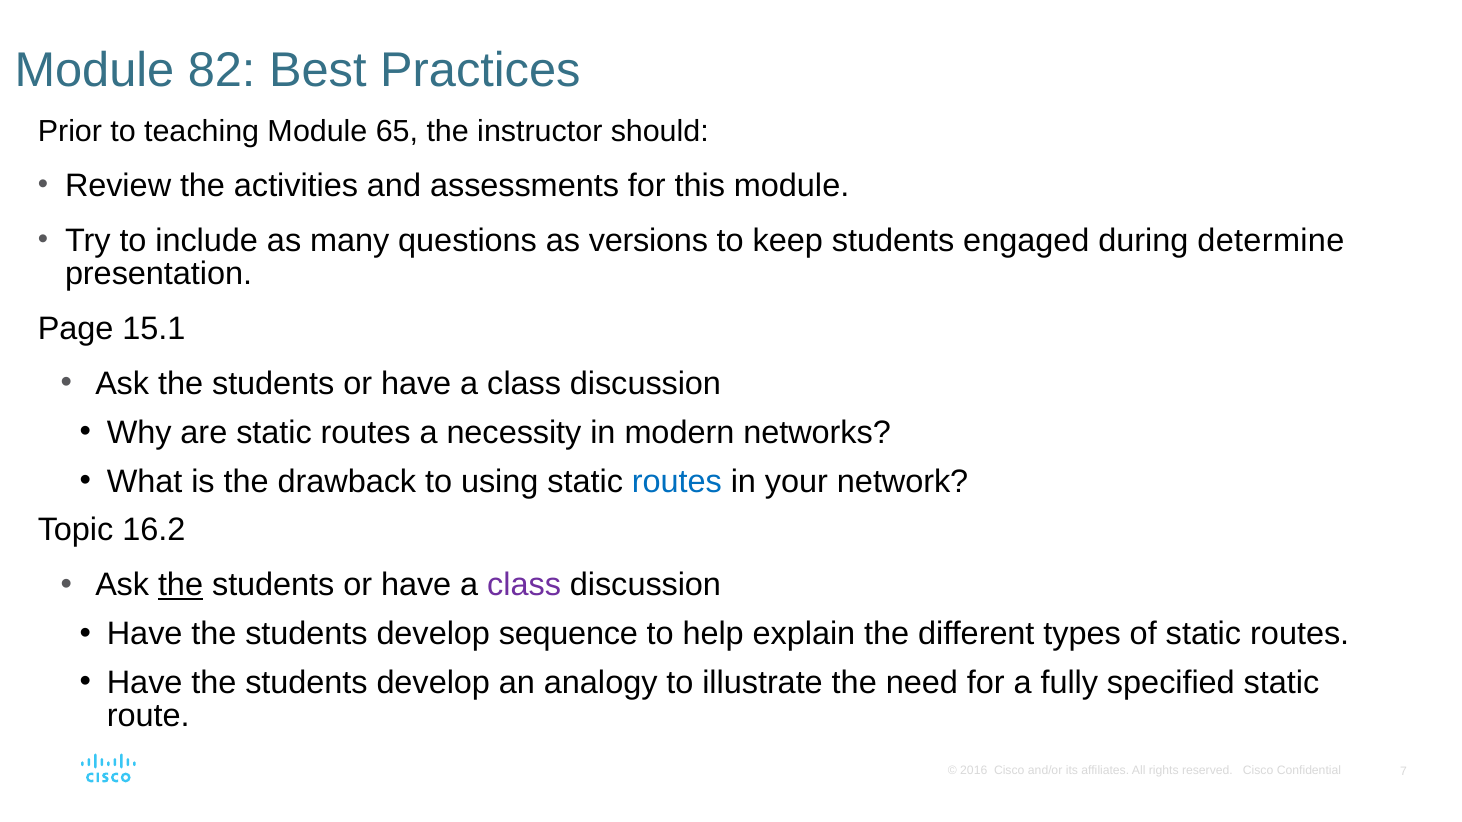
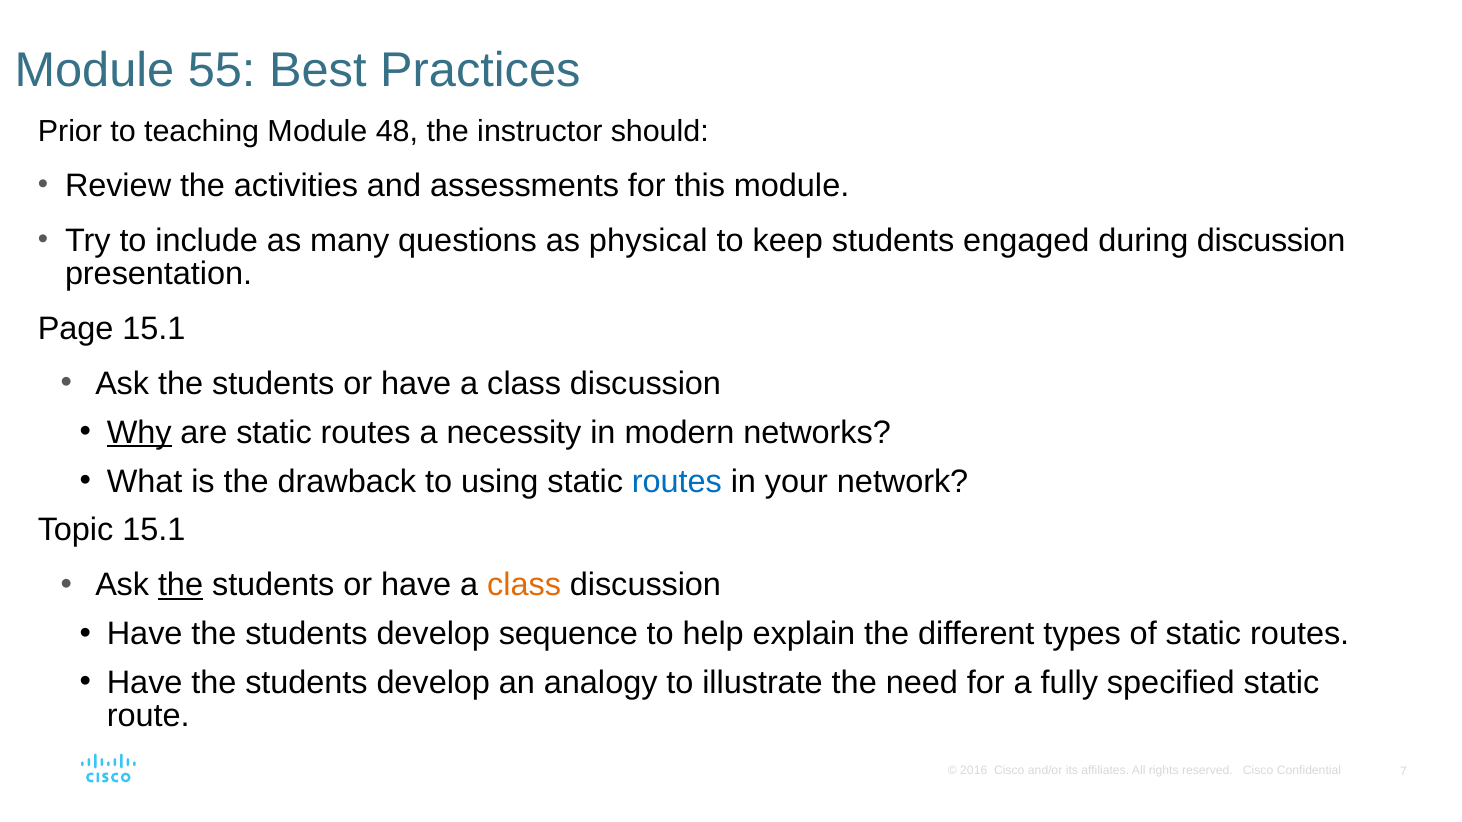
82: 82 -> 55 (222, 71)
65: 65 -> 48 (397, 132)
versions: versions -> physical (648, 241)
during determine: determine -> discussion (1271, 241)
Why underline: none -> present (139, 433)
Topic 16.2: 16.2 -> 15.1 (154, 531)
class colour: purple -> orange (524, 586)
